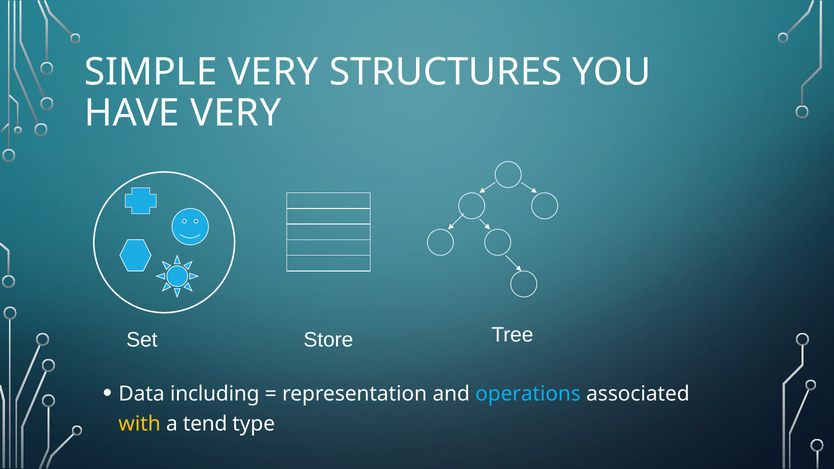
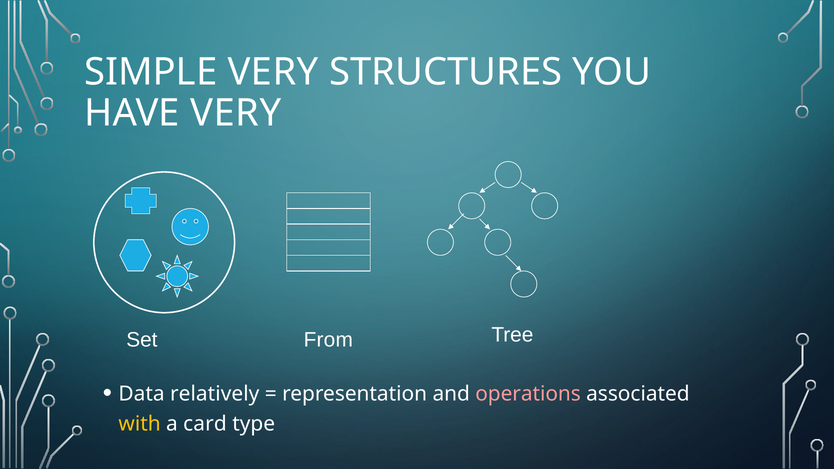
Store: Store -> From (328, 340)
including: including -> relatively (215, 394)
operations colour: light blue -> pink (528, 394)
tend: tend -> card (205, 424)
